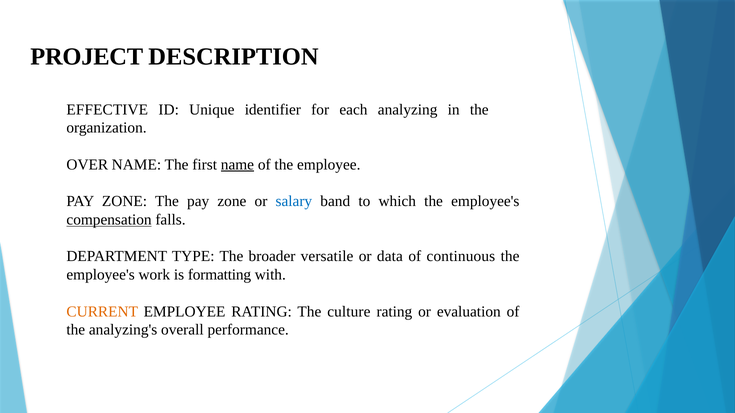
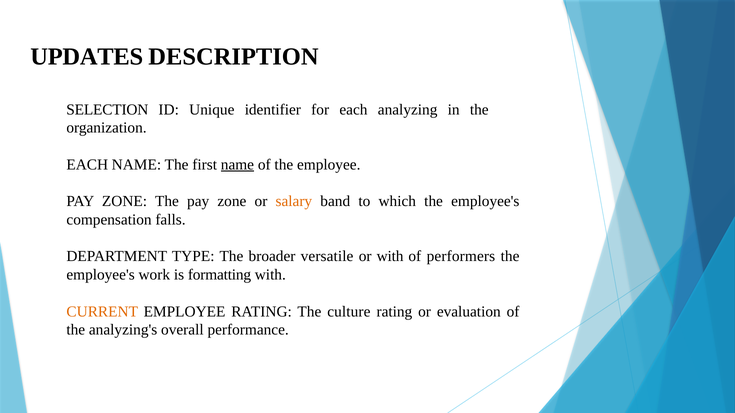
PROJECT: PROJECT -> UPDATES (87, 57)
EFFECTIVE: EFFECTIVE -> SELECTION (107, 110)
OVER: OVER -> EACH (87, 165)
salary colour: blue -> orange (294, 202)
compensation underline: present -> none (109, 220)
or data: data -> with (390, 257)
continuous: continuous -> performers (461, 257)
